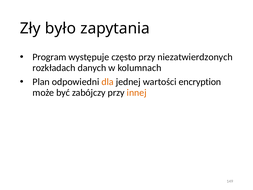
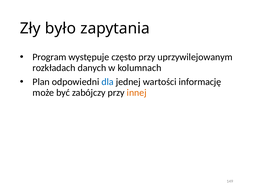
niezatwierdzonych: niezatwierdzonych -> uprzywilejowanym (195, 57)
dla colour: orange -> blue (108, 82)
encryption: encryption -> informację (200, 82)
